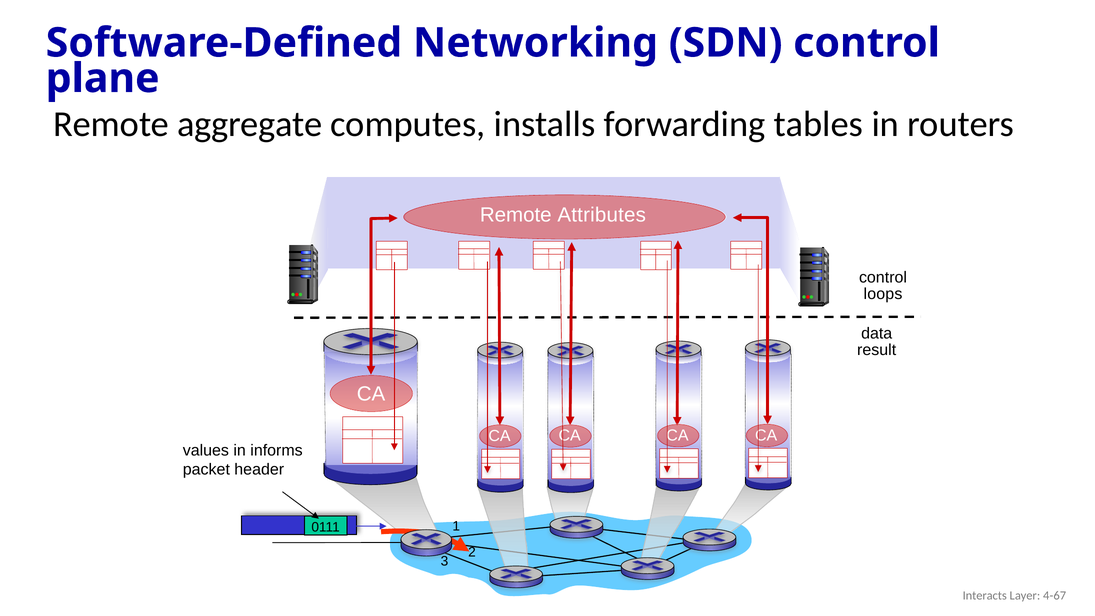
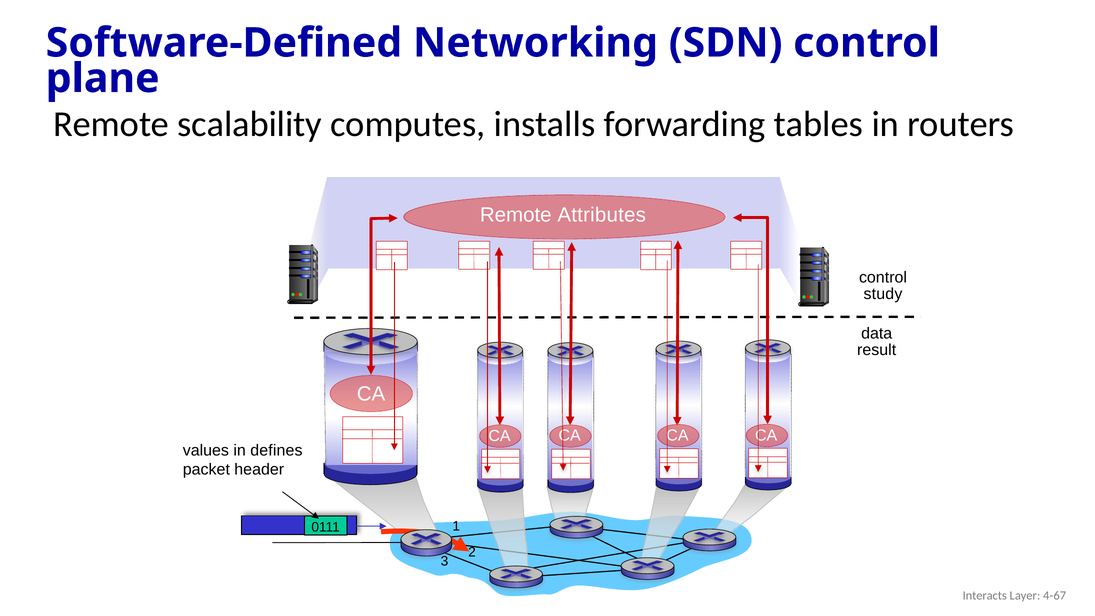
aggregate: aggregate -> scalability (250, 124)
loops: loops -> study (883, 294)
informs: informs -> defines (276, 450)
